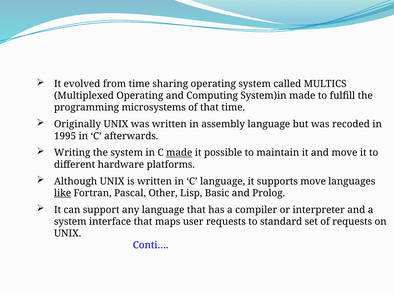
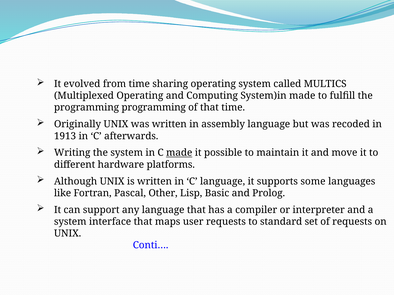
programming microsystems: microsystems -> programming (154, 108)
1995: 1995 -> 1913 (65, 136)
supports move: move -> some (313, 182)
like underline: present -> none (63, 193)
